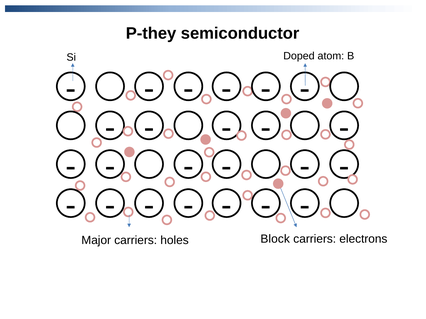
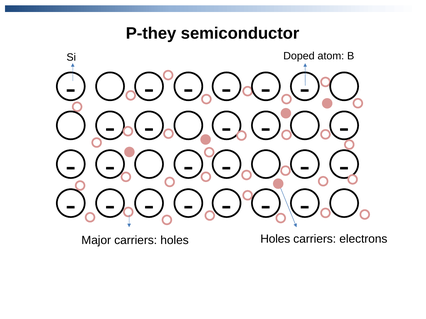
holes Block: Block -> Holes (275, 239)
